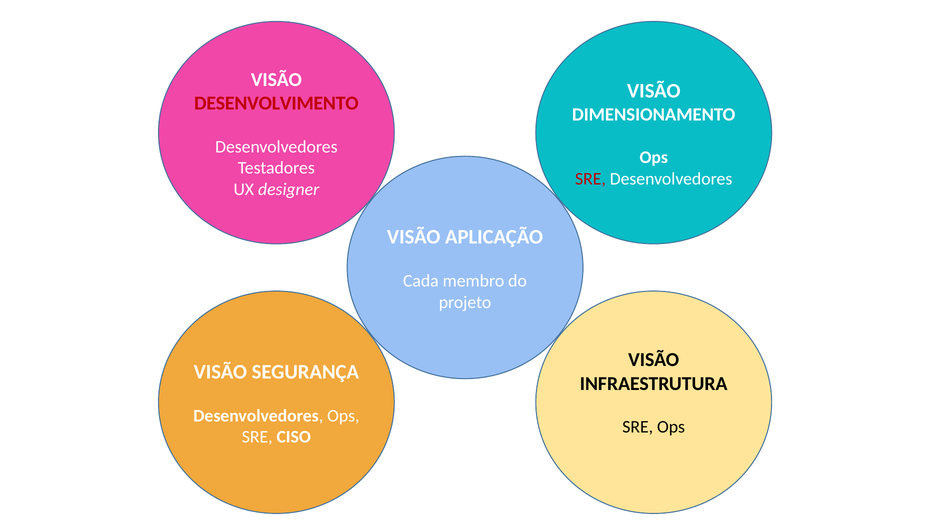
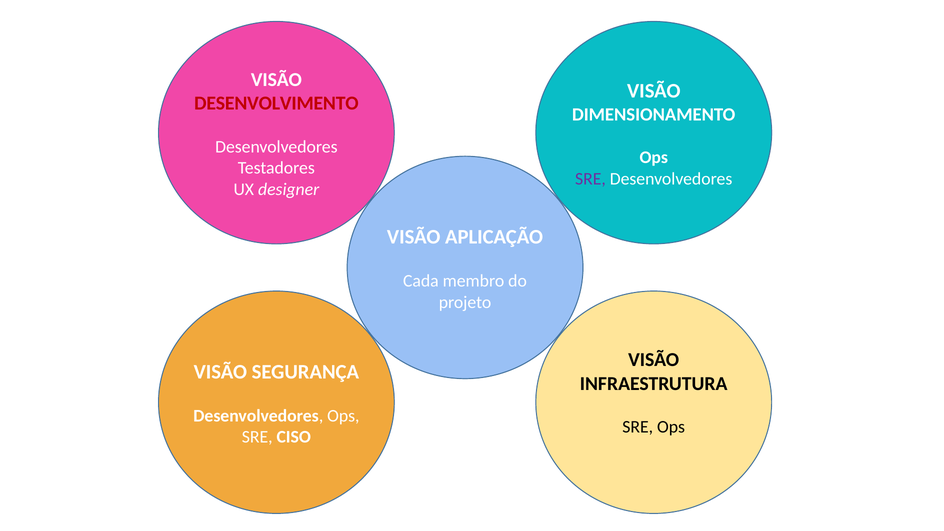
SRE colour: red -> purple (590, 179)
